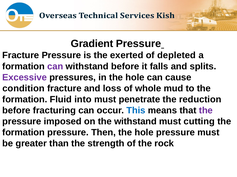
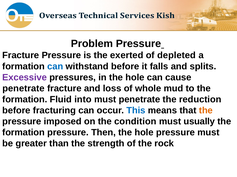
Gradient: Gradient -> Problem (92, 44)
can colour: purple -> blue (55, 67)
condition: condition -> penetrate (23, 89)
the colour: purple -> orange (206, 111)
the withstand: withstand -> condition (135, 122)
cutting: cutting -> usually (199, 122)
